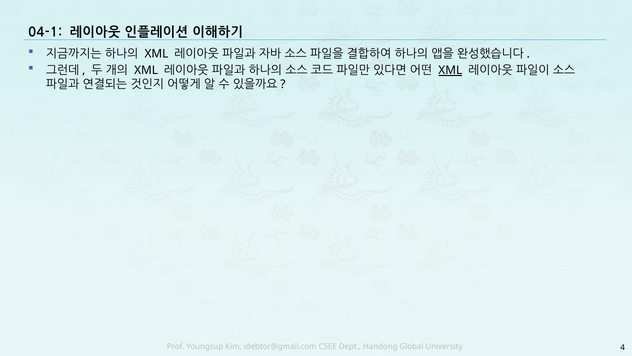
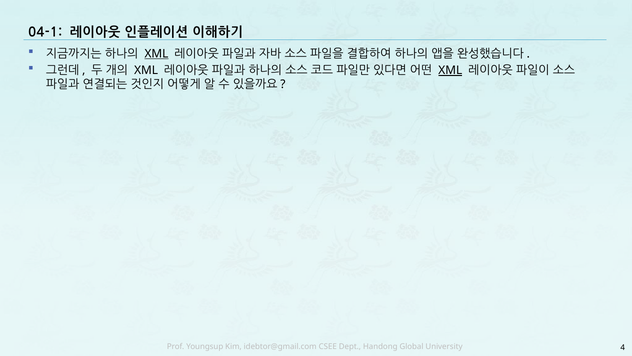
XML underline: none -> present (156, 54)
